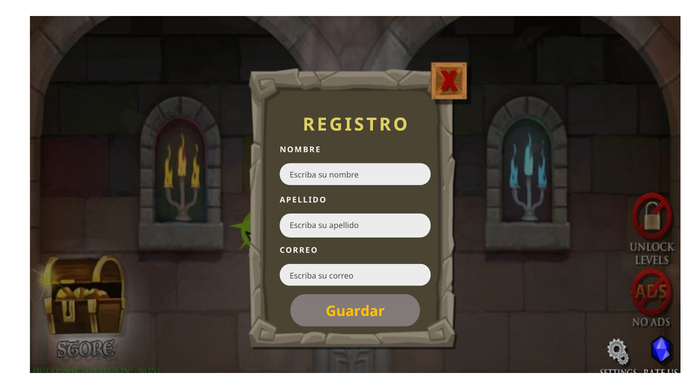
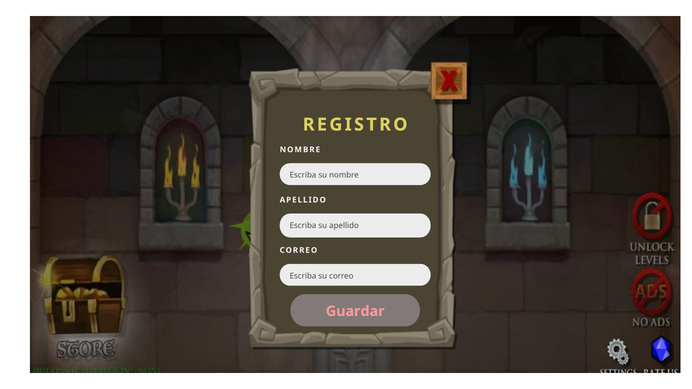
Guardar colour: yellow -> pink (355, 311)
